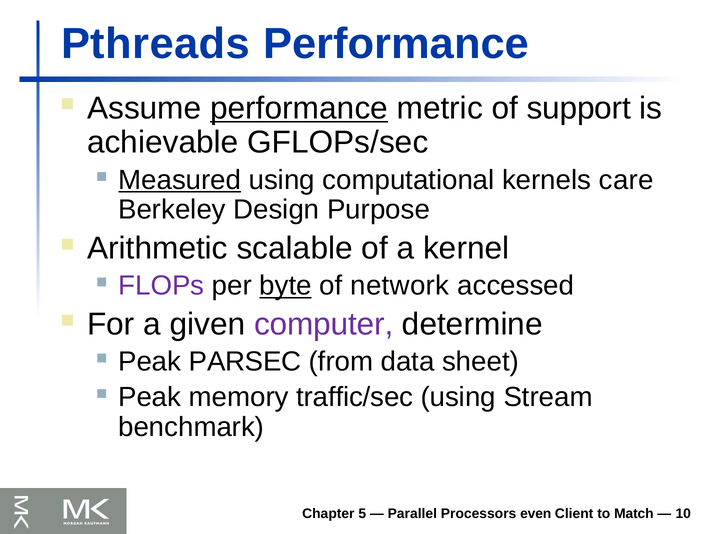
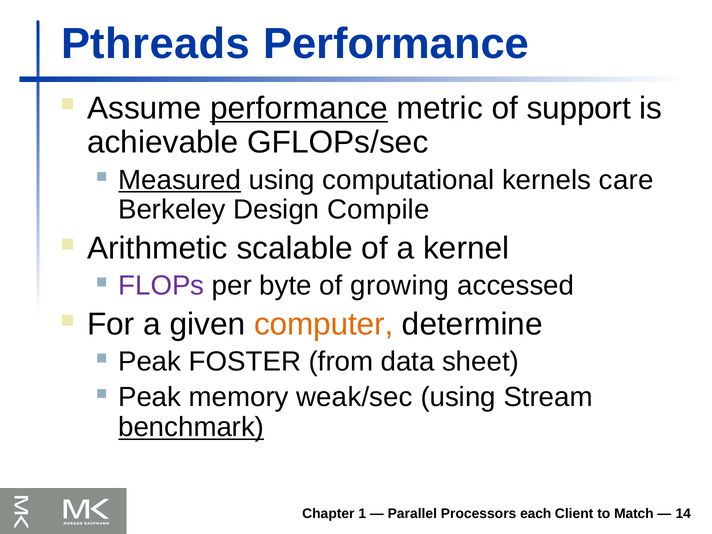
Purpose: Purpose -> Compile (378, 210)
byte underline: present -> none (286, 286)
network: network -> growing (400, 286)
computer colour: purple -> orange (324, 324)
PARSEC: PARSEC -> FOSTER (245, 362)
traffic/sec: traffic/sec -> weak/sec (355, 397)
benchmark underline: none -> present (191, 427)
5: 5 -> 1 (362, 514)
even: even -> each (536, 514)
10: 10 -> 14 (683, 514)
